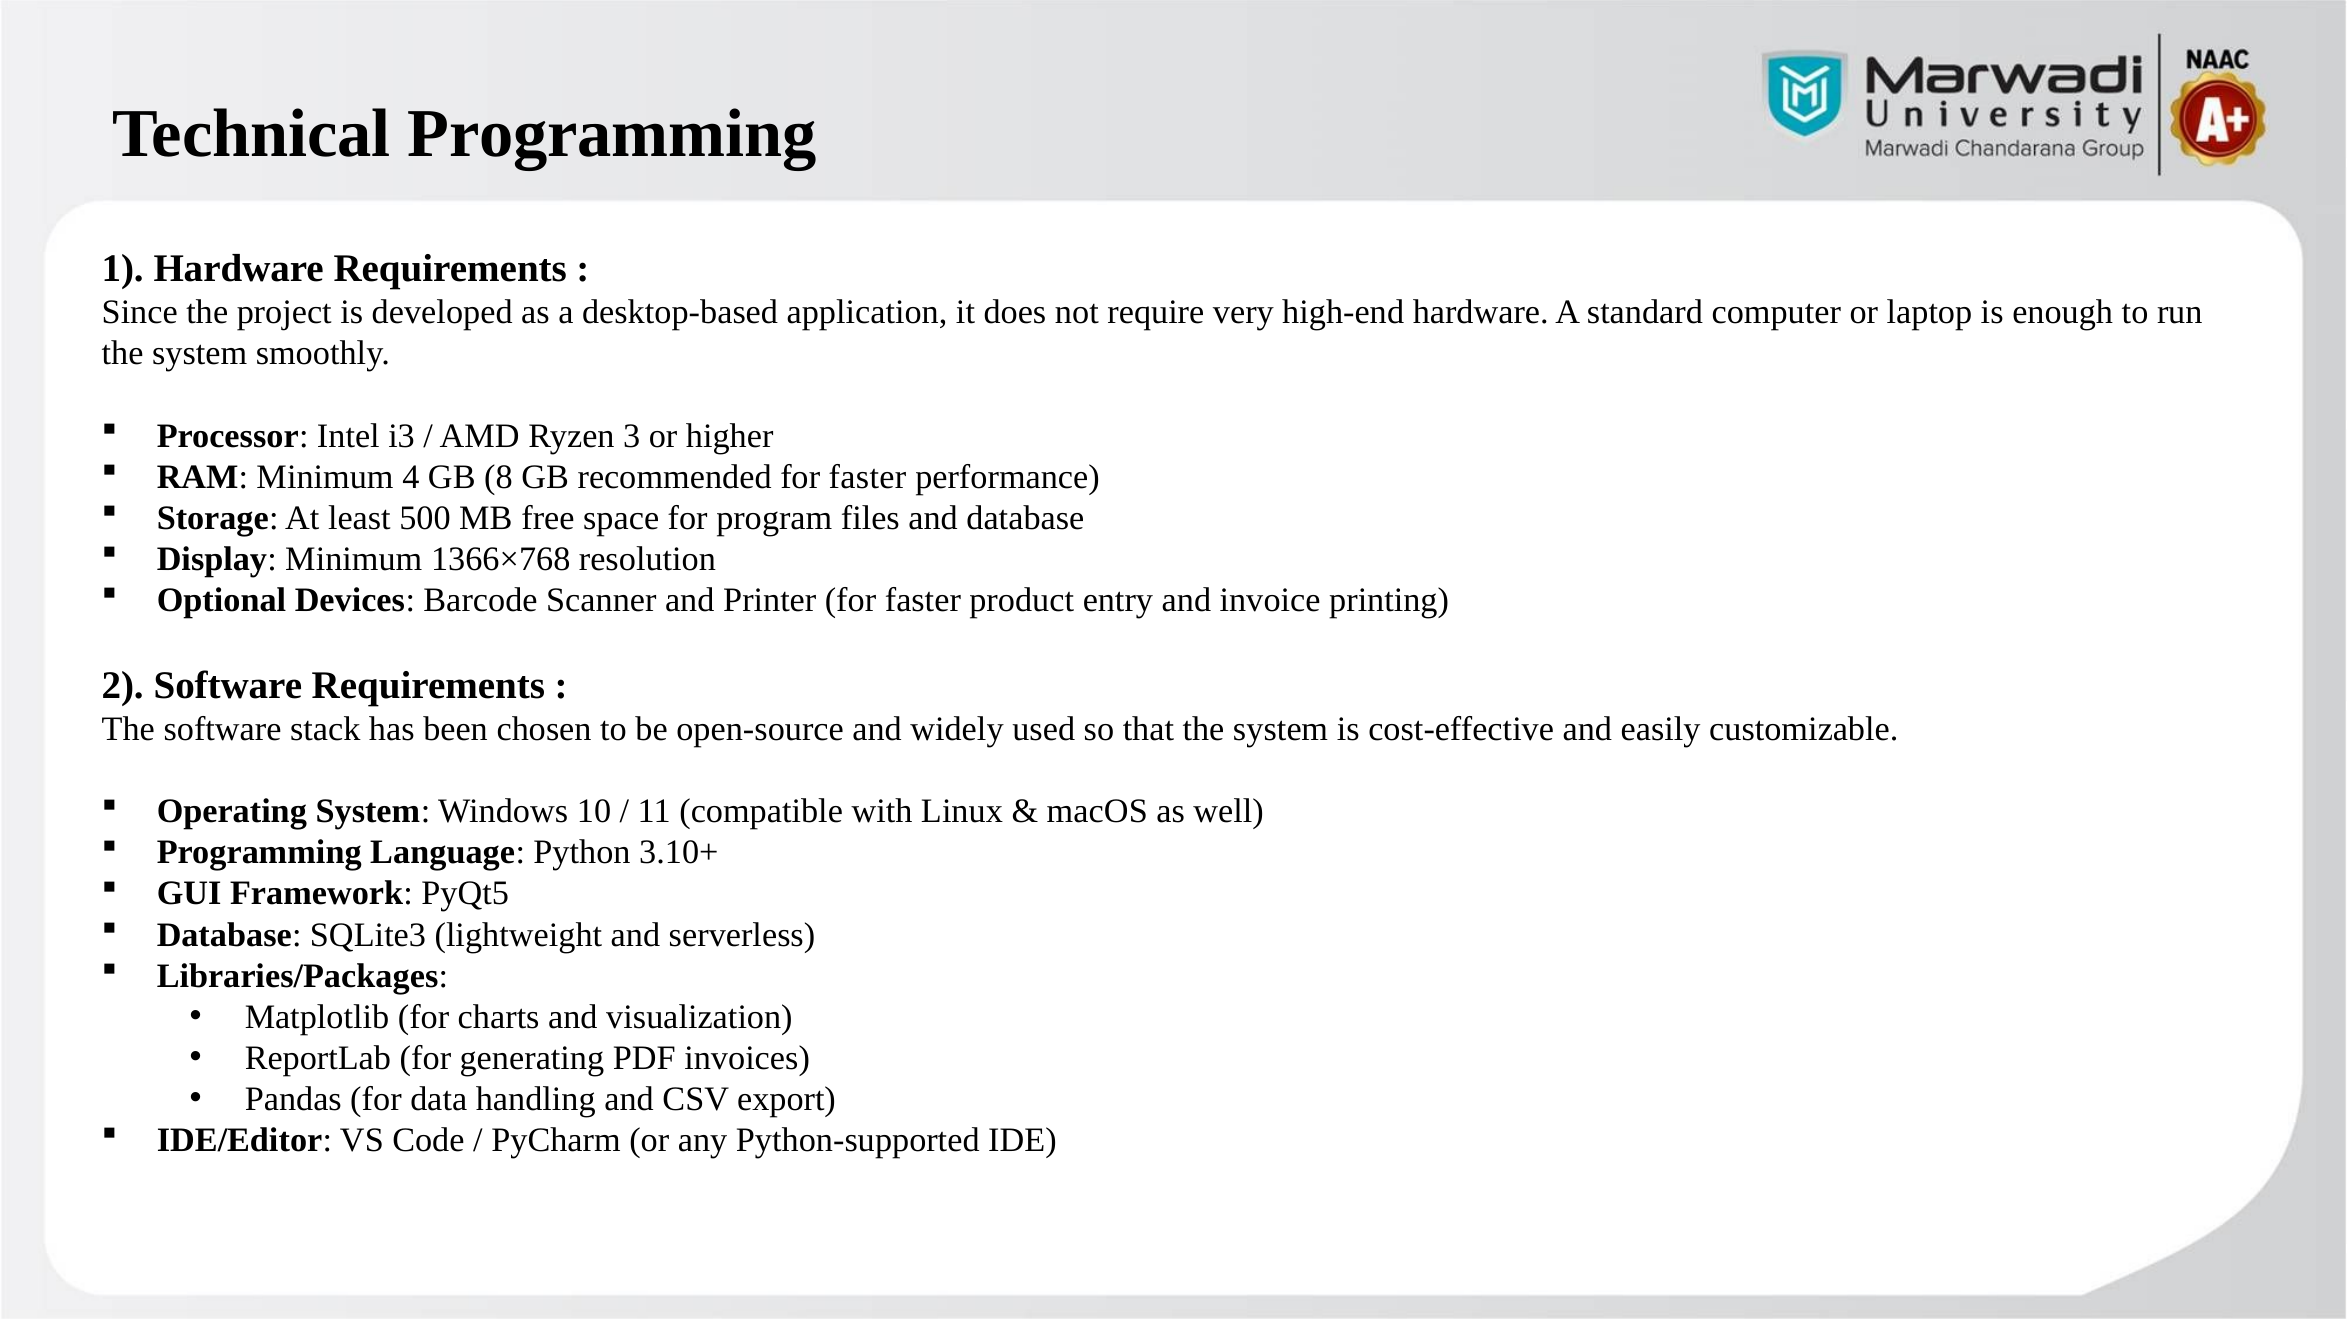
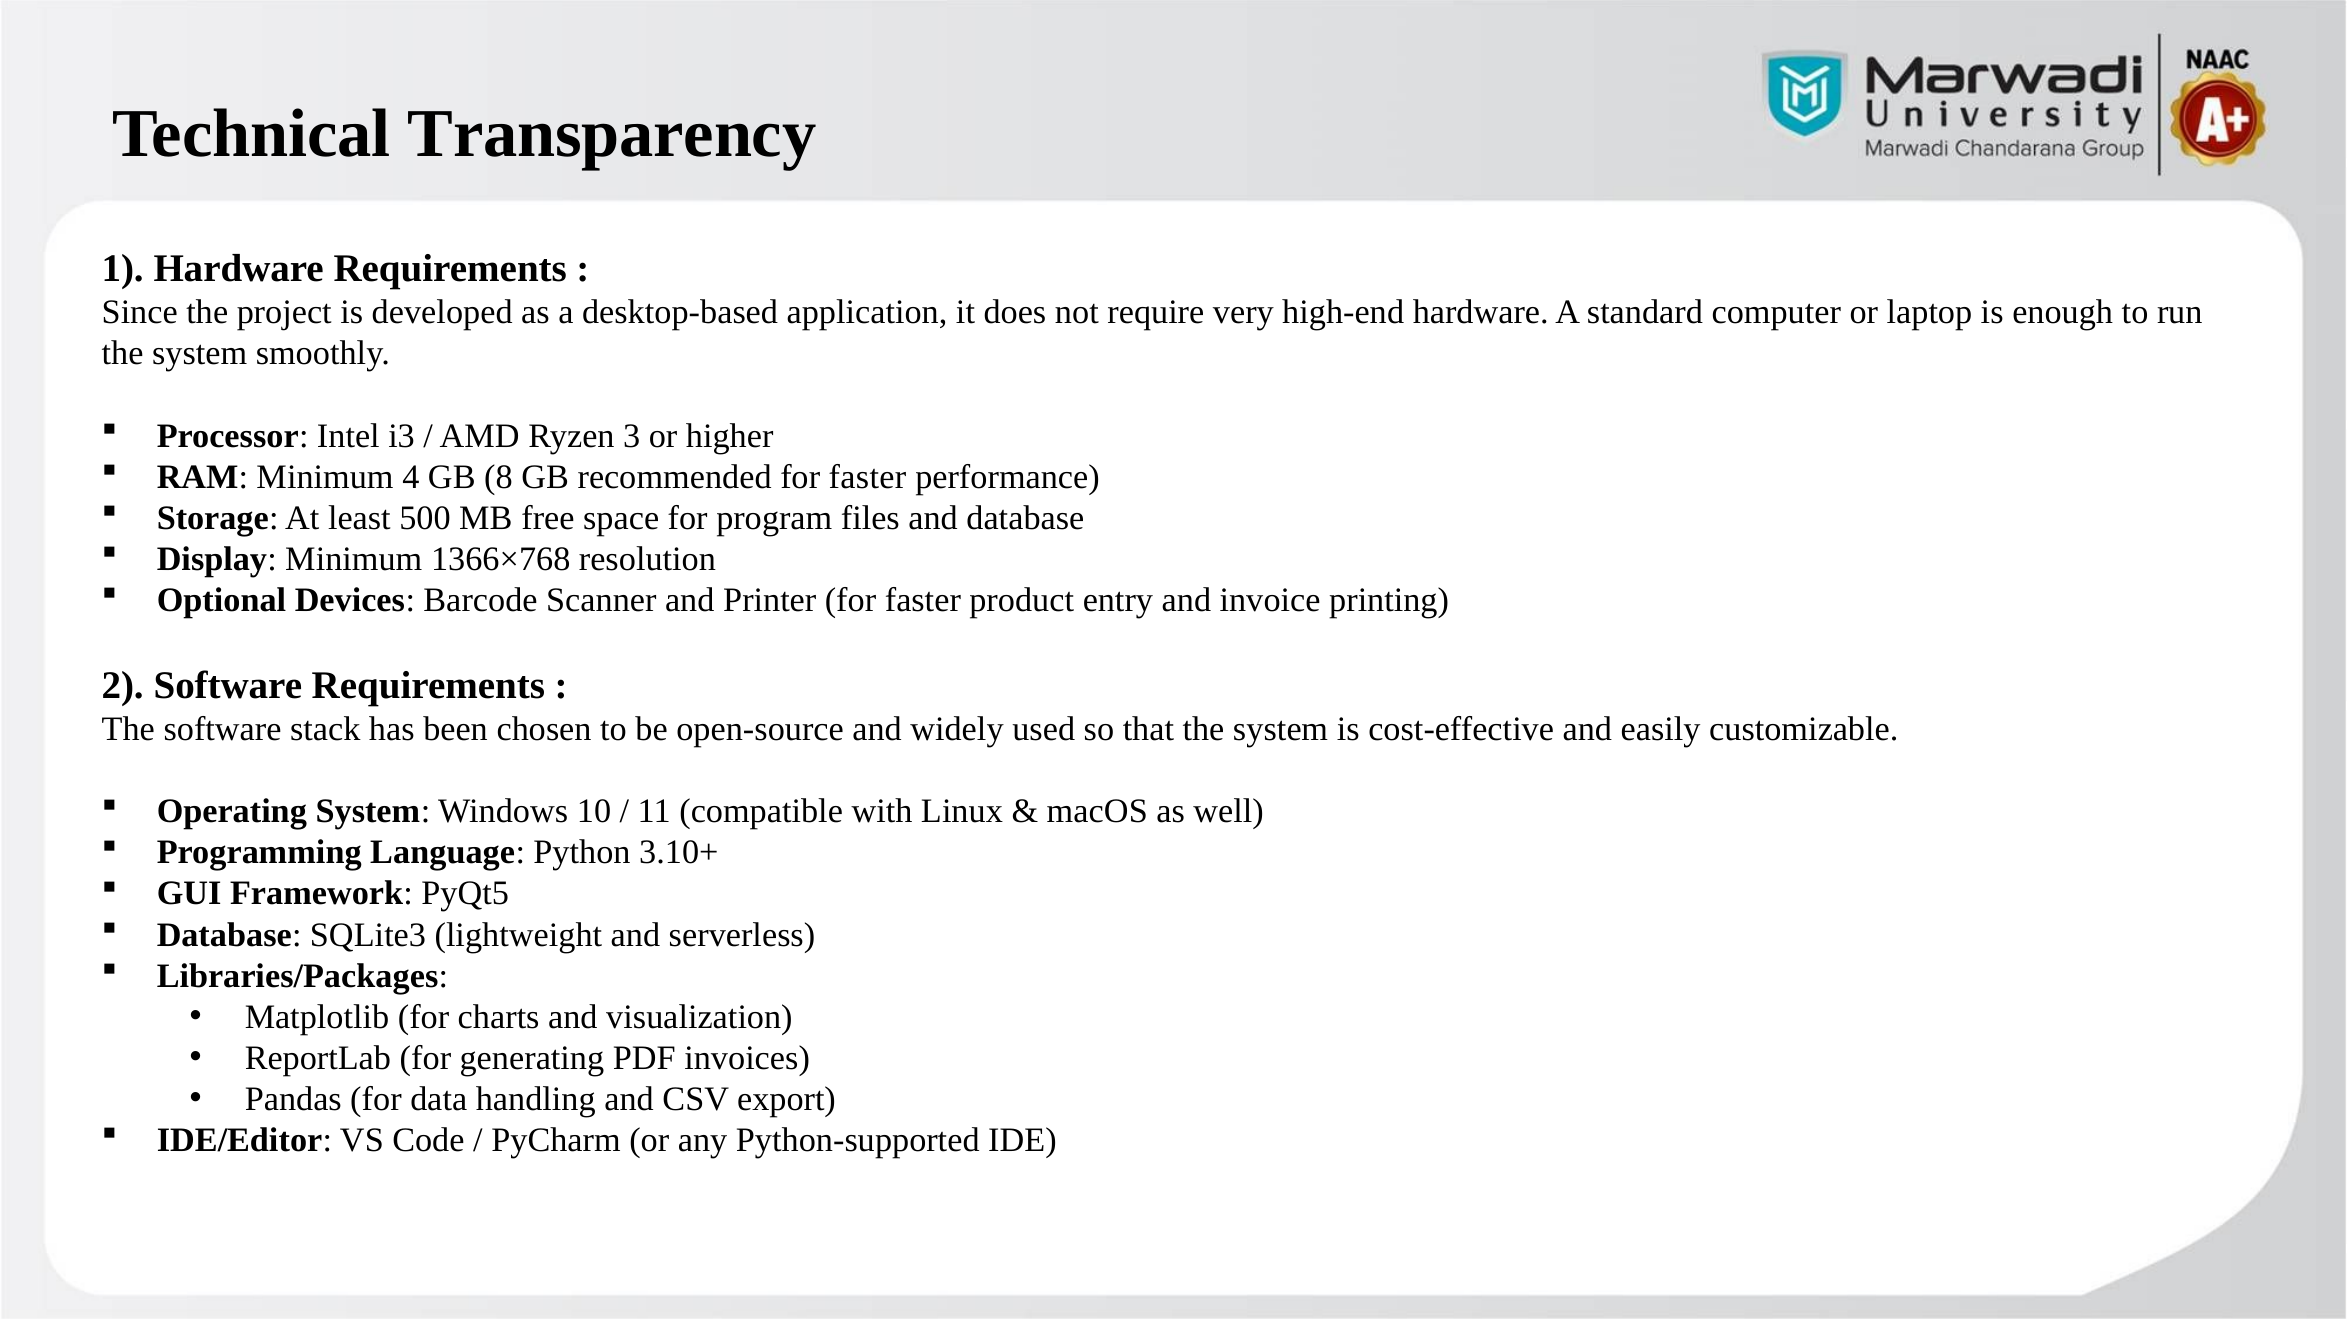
Technical Programming: Programming -> Transparency (612, 133)
